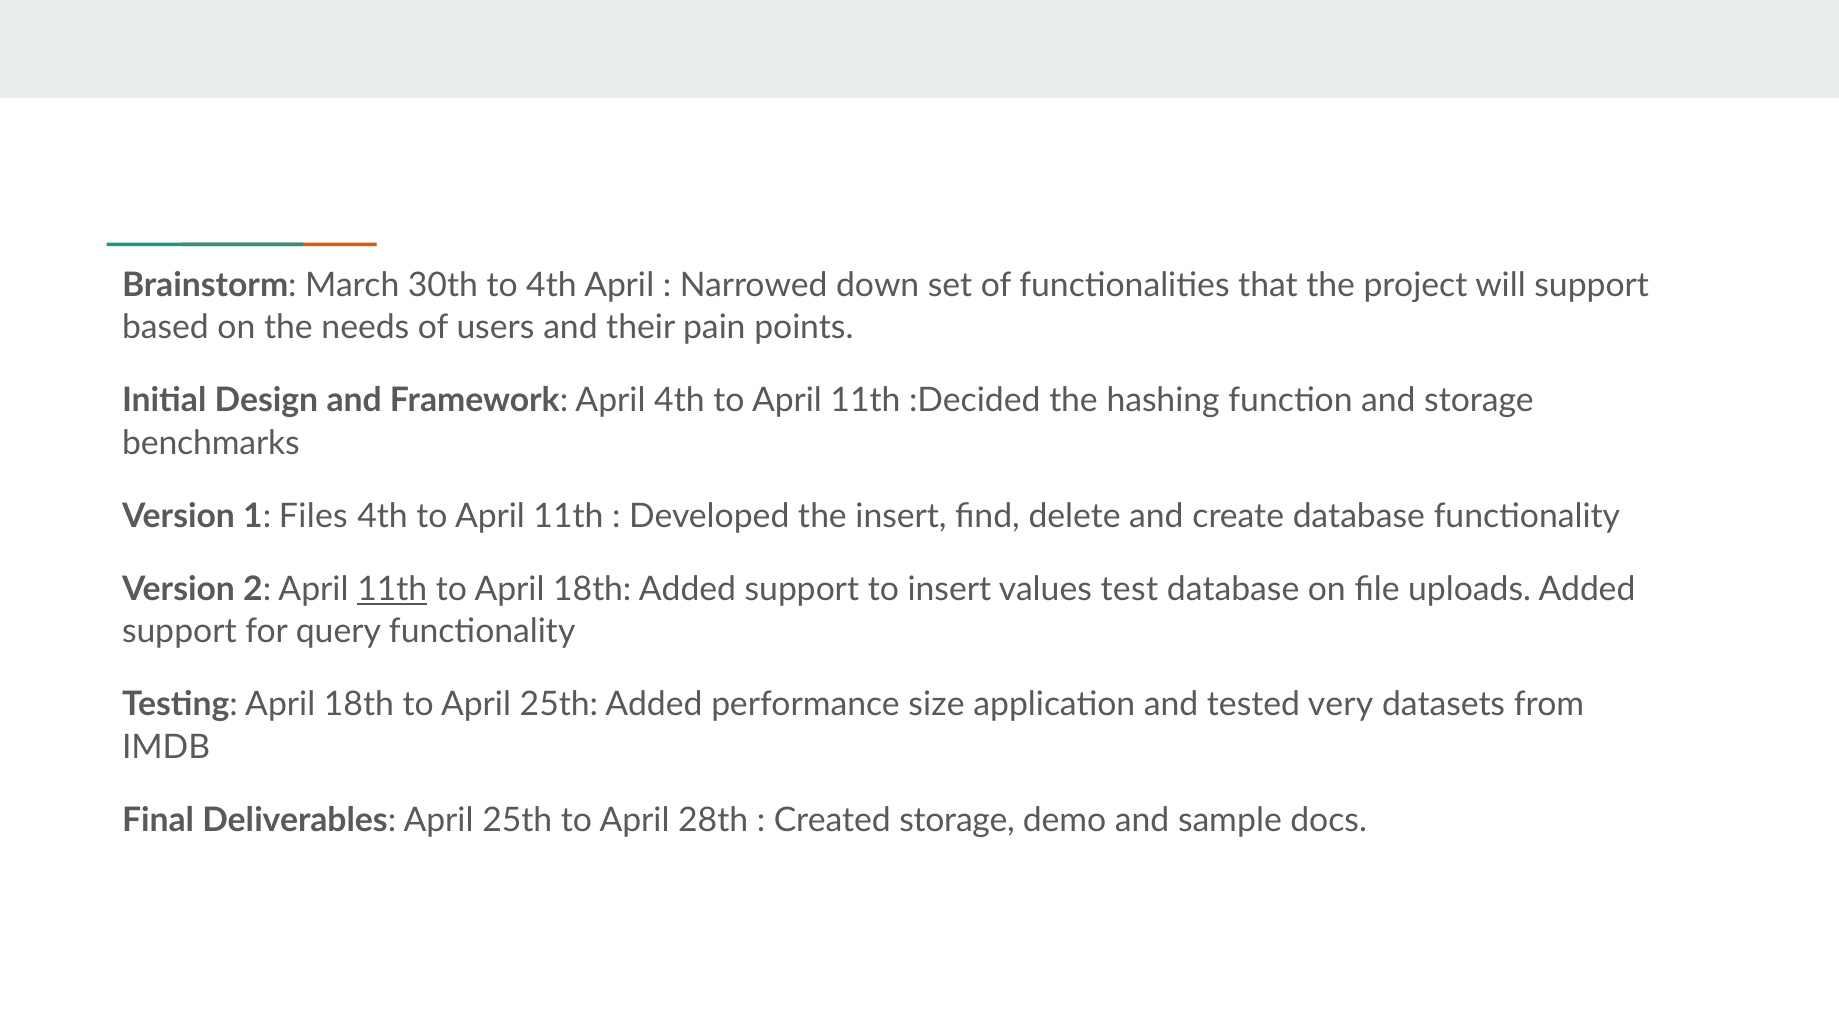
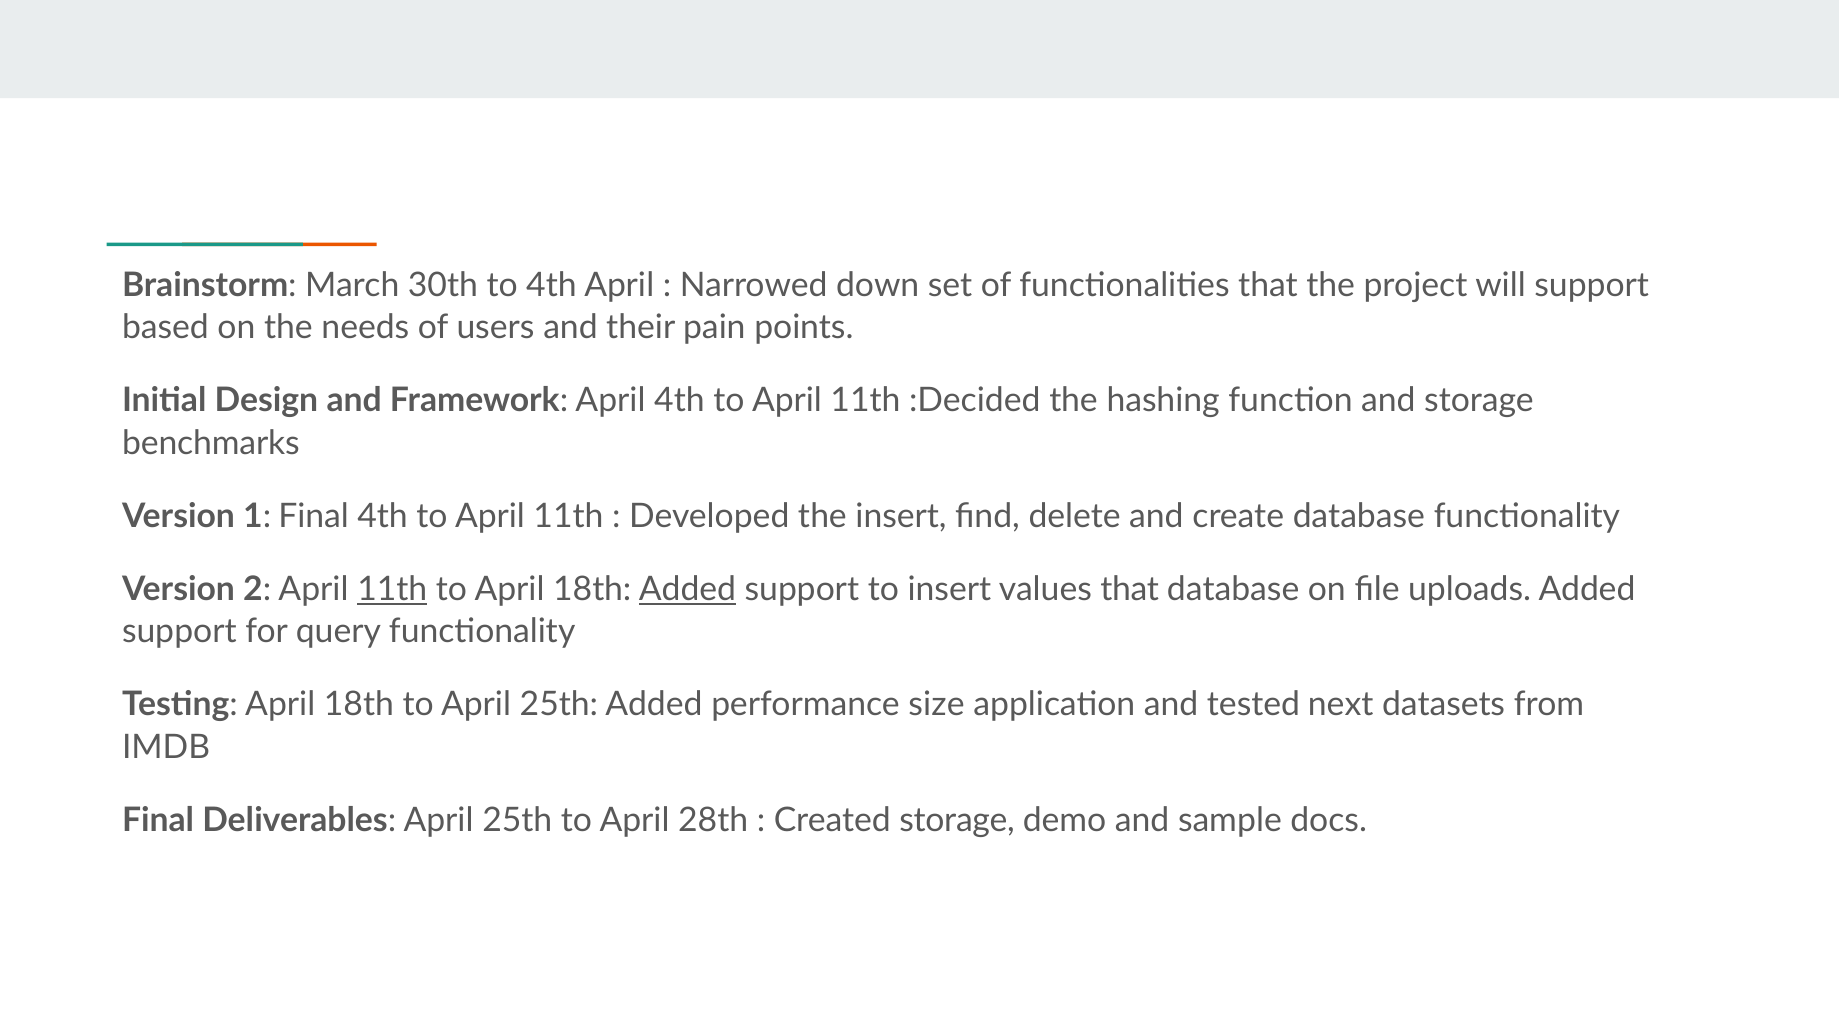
1 Files: Files -> Final (314, 516)
Added underline: none -> present (687, 589)
values test: test -> that (1130, 589)
very: very -> next (1341, 704)
